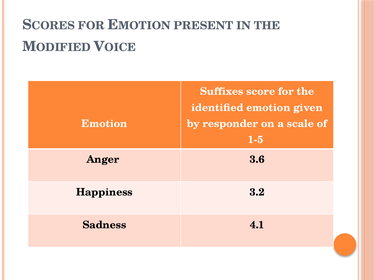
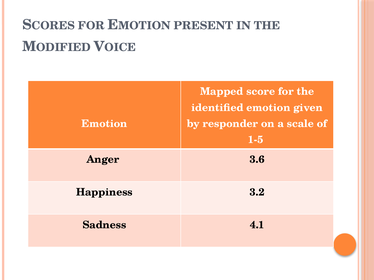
Suffixes: Suffixes -> Mapped (222, 92)
